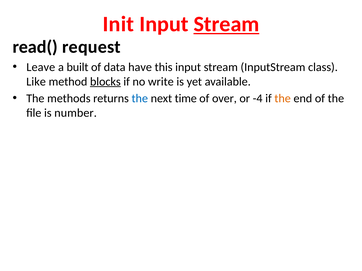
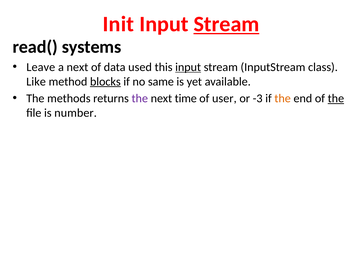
request: request -> systems (92, 47)
a built: built -> next (77, 67)
have: have -> used (140, 67)
input underline: none -> present (188, 67)
write: write -> same (161, 82)
the colour: blue -> purple (140, 99)
over: over -> user (224, 99)
-4: -4 -> -3 (258, 99)
the underline: none -> present (336, 99)
